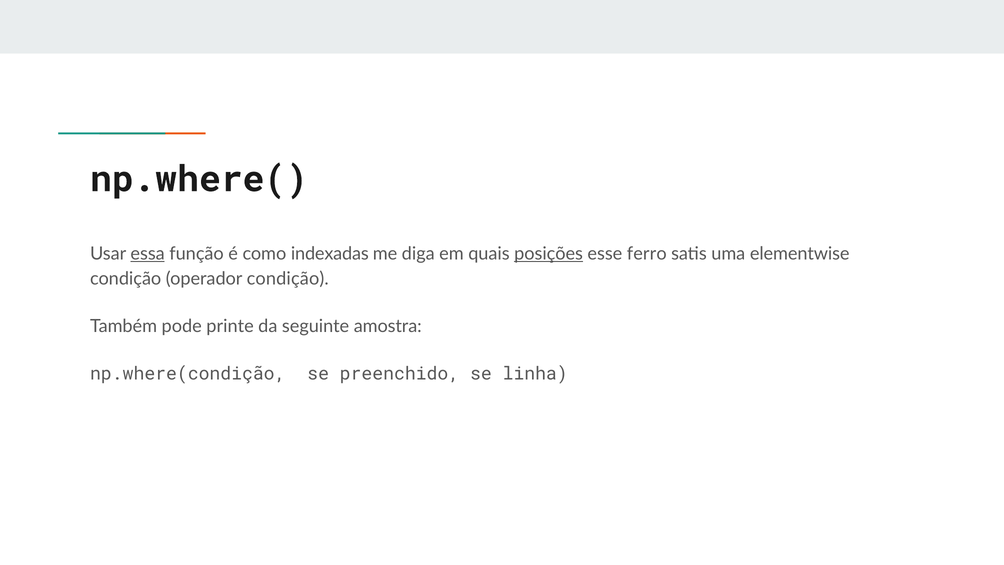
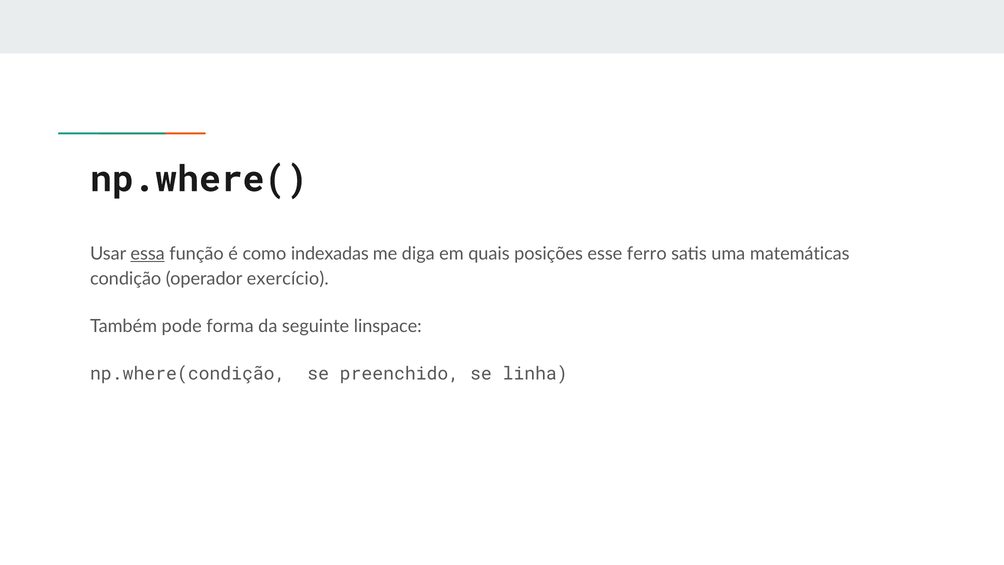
posições underline: present -> none (549, 254)
elementwise: elementwise -> matemáticas (800, 254)
operador condição: condição -> exercício (288, 279)
printe: printe -> forma (230, 326)
amostra: amostra -> linspace (388, 326)
